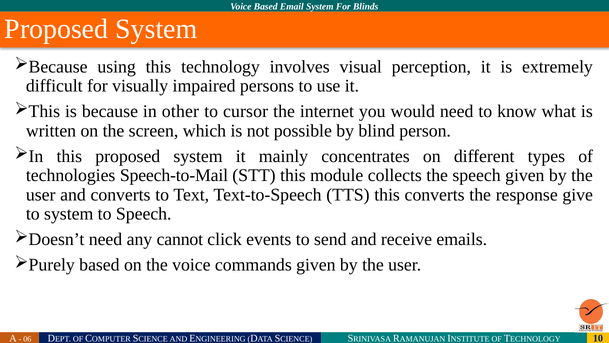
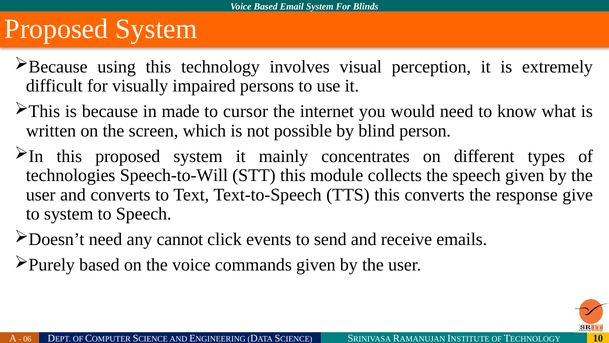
other: other -> made (181, 111)
Speech-to-Mail: Speech-to-Mail -> Speech-to-Will (174, 175)
